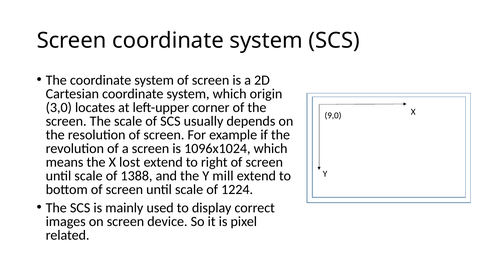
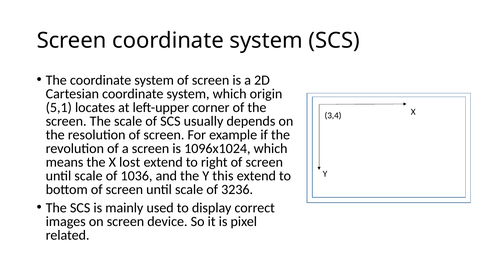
3,0: 3,0 -> 5,1 (59, 107)
9,0: 9,0 -> 3,4 (333, 115)
1388: 1388 -> 1036 (137, 176)
mill: mill -> this (223, 176)
1224: 1224 -> 3236 (237, 189)
